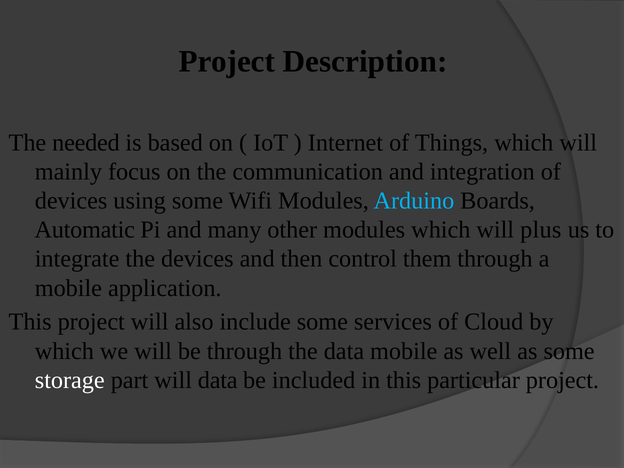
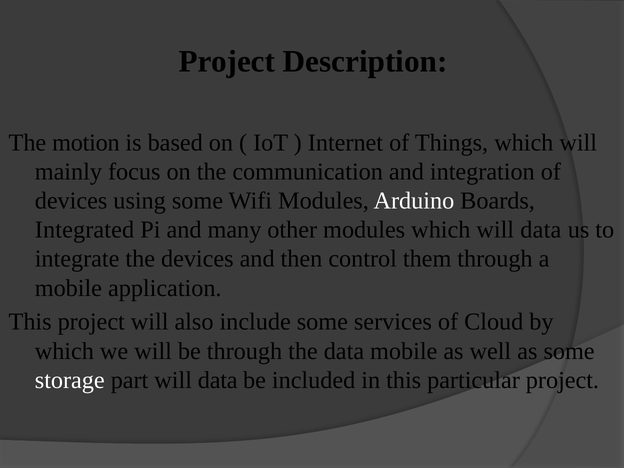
needed: needed -> motion (86, 143)
Arduino colour: light blue -> white (414, 201)
Automatic: Automatic -> Integrated (85, 230)
which will plus: plus -> data (541, 230)
